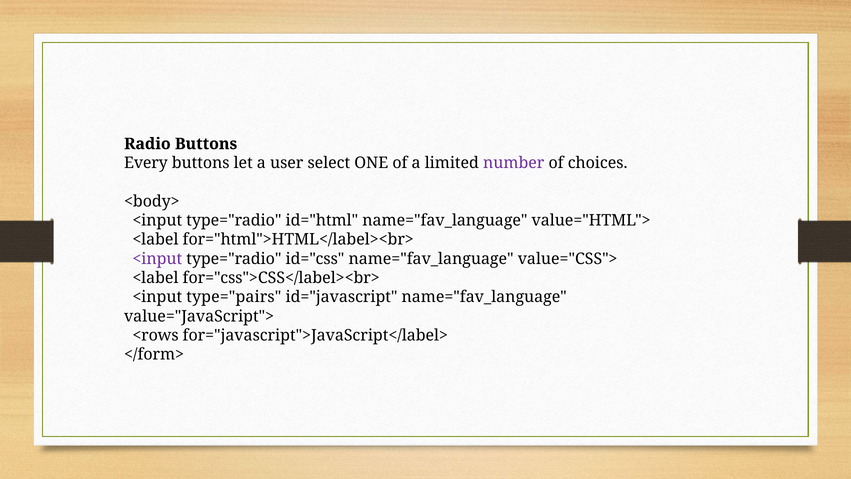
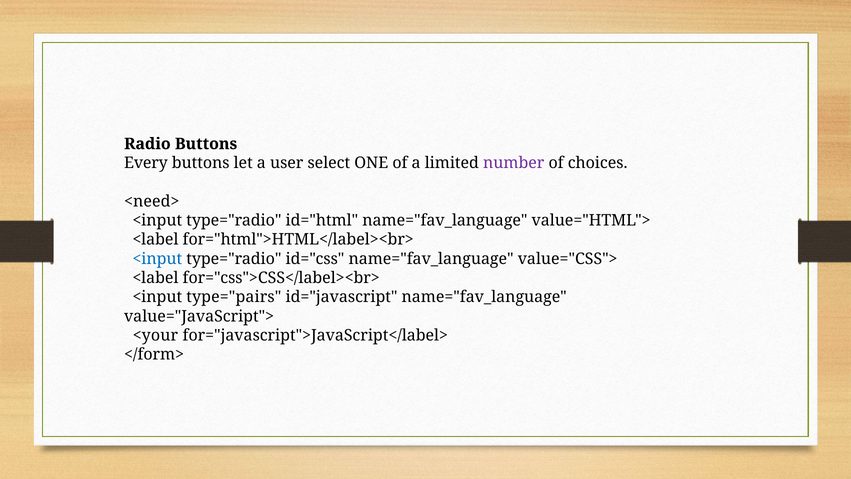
<body>: <body> -> <need> (152, 201)
<input colour: purple -> blue (157, 259)
<rows: <rows -> <your (155, 335)
